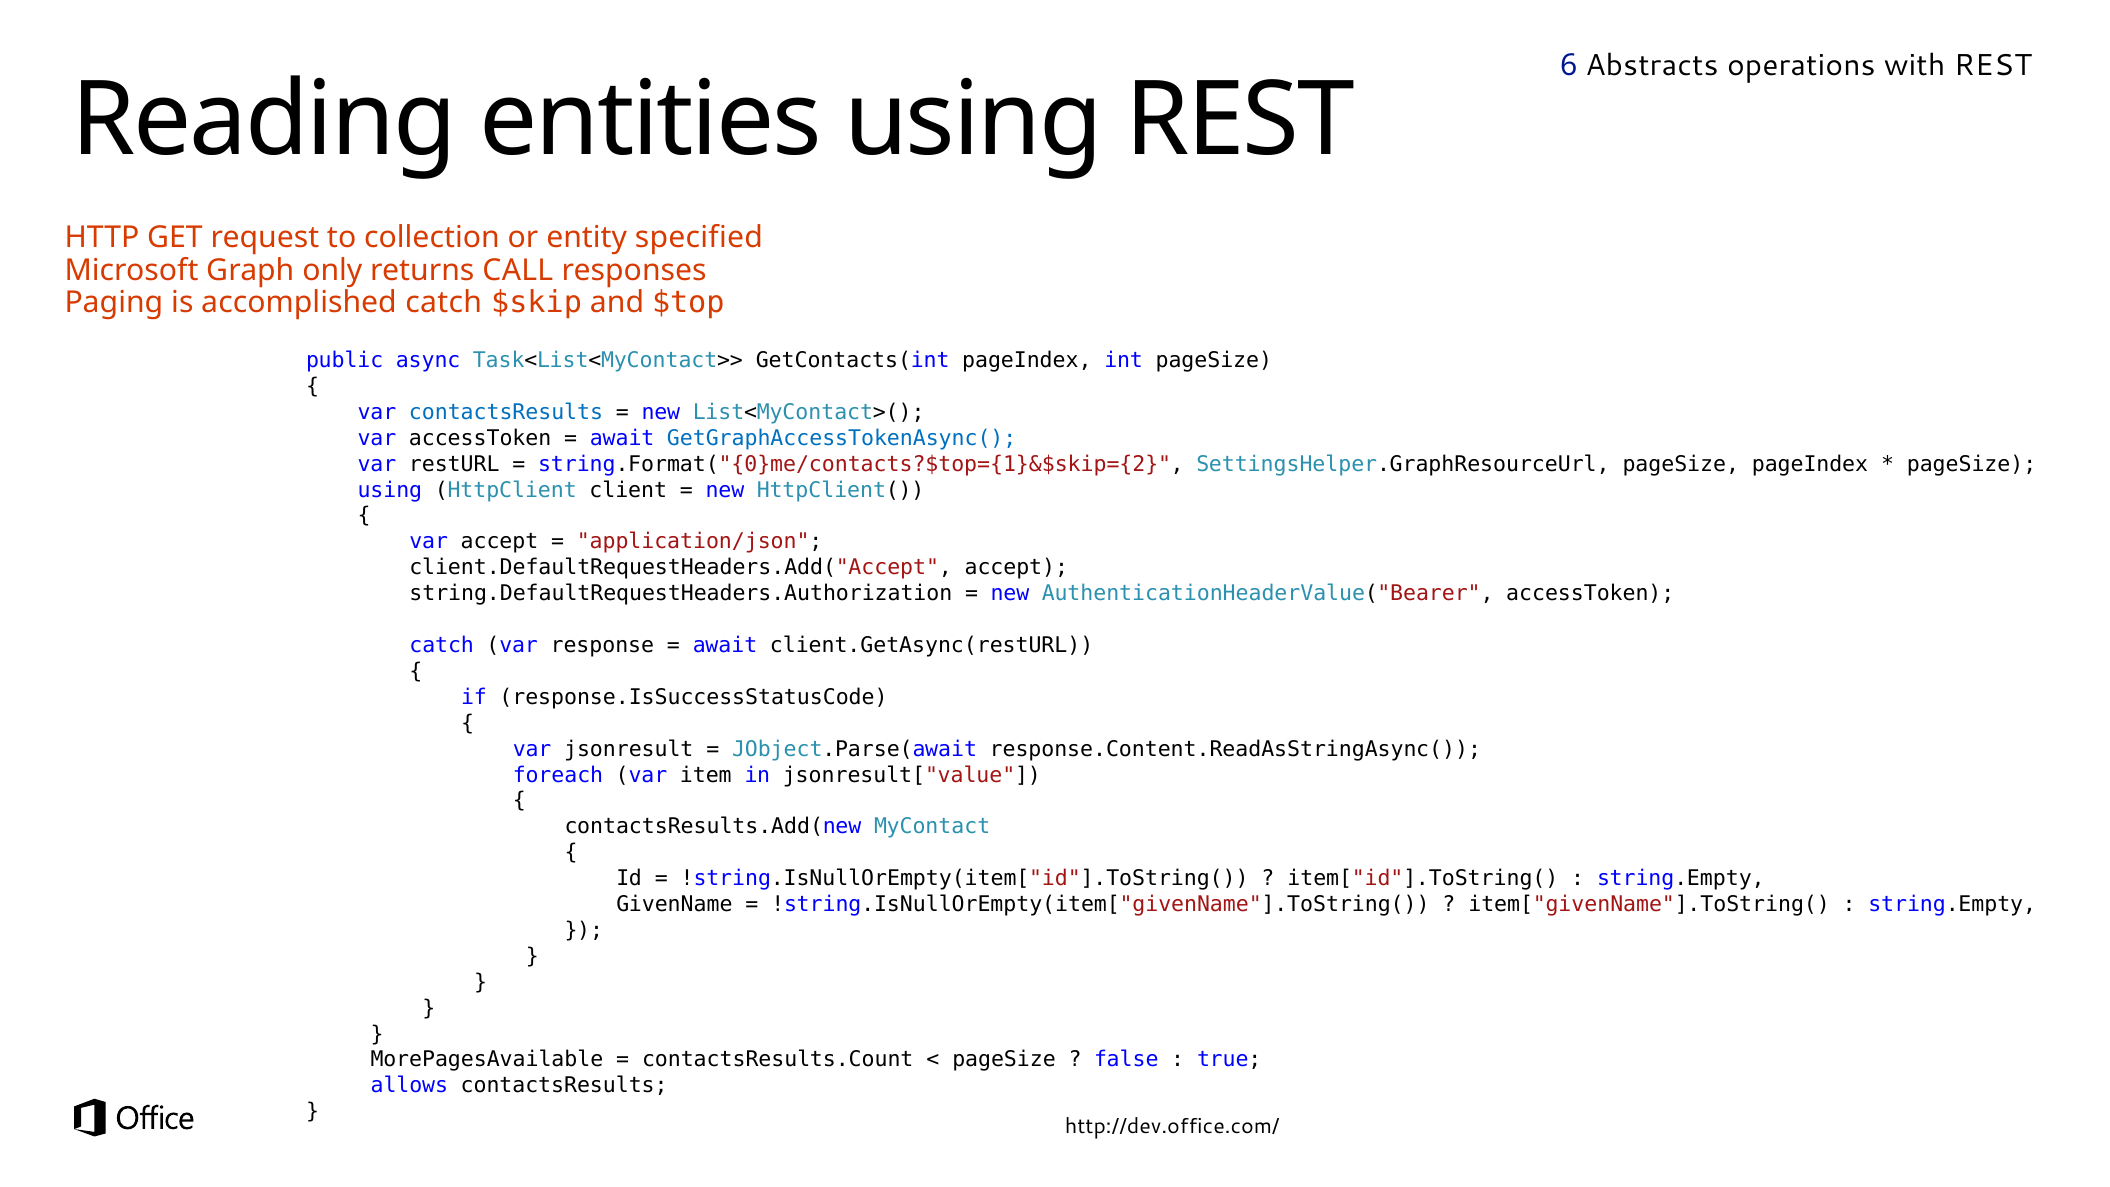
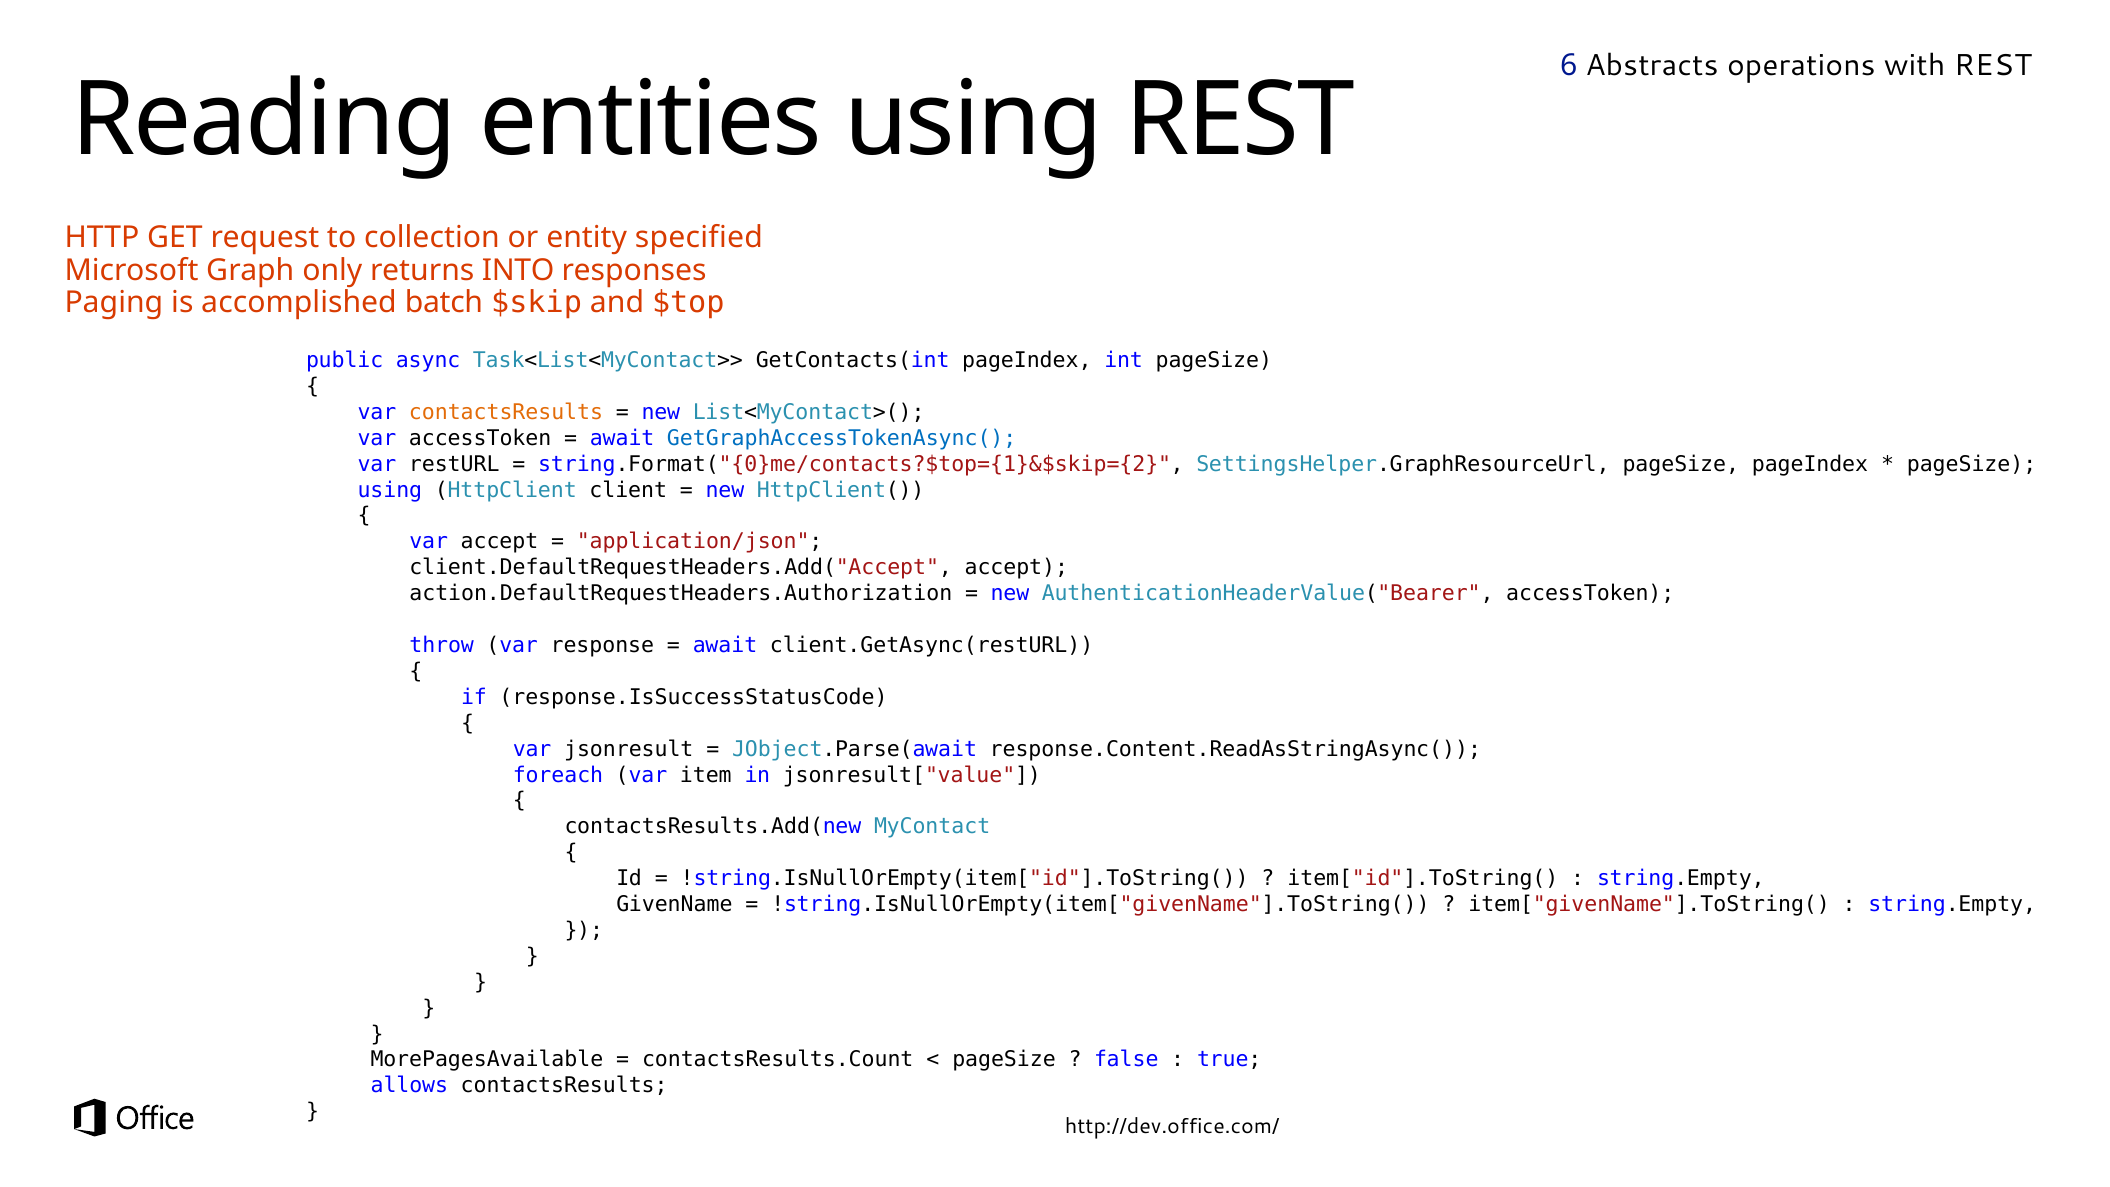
CALL: CALL -> INTO (518, 270)
accomplished catch: catch -> batch (444, 303)
contactsResults colour: blue -> orange (506, 412)
string.DefaultRequestHeaders.Authorization: string.DefaultRequestHeaders.Authorization -> action.DefaultRequestHeaders.Authorization (681, 593)
catch: catch -> throw (442, 645)
